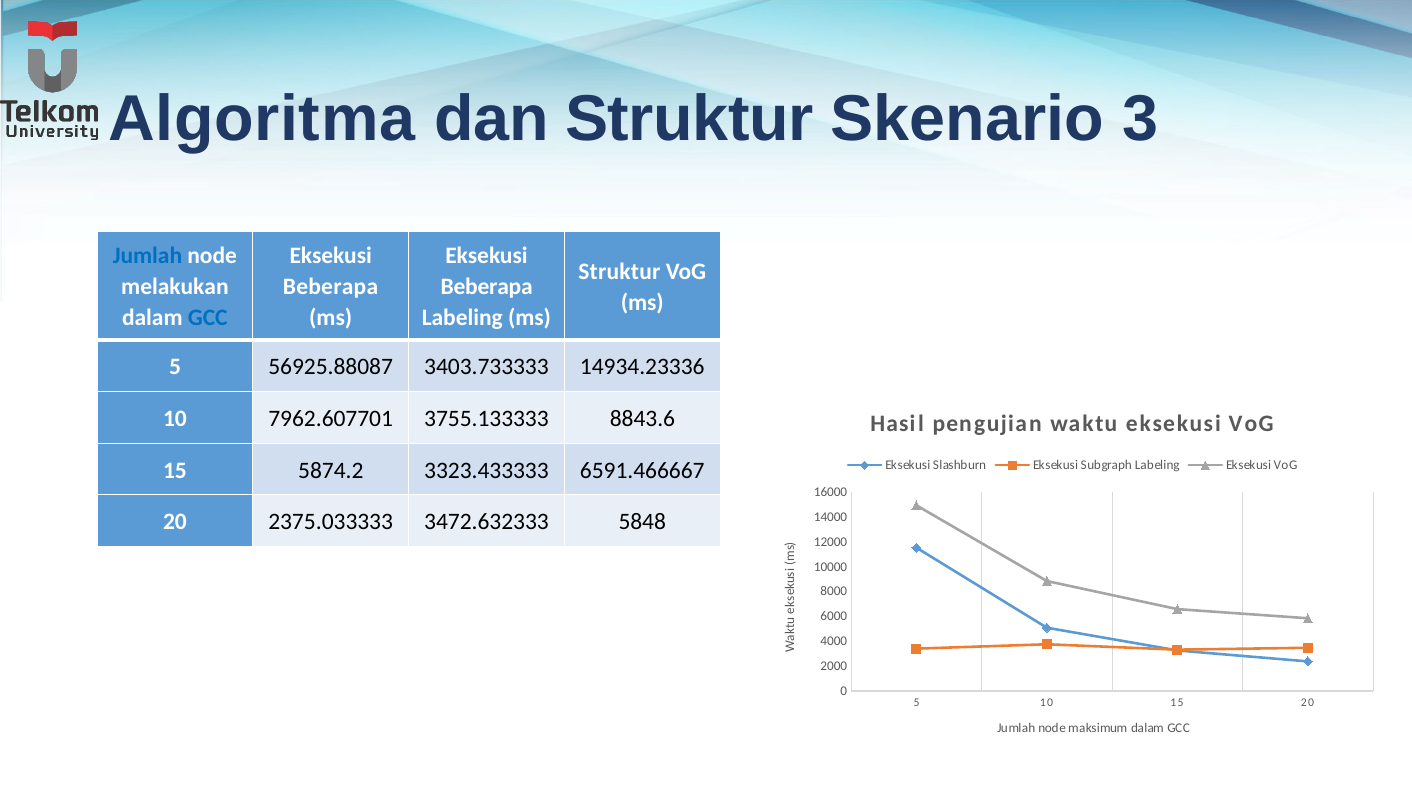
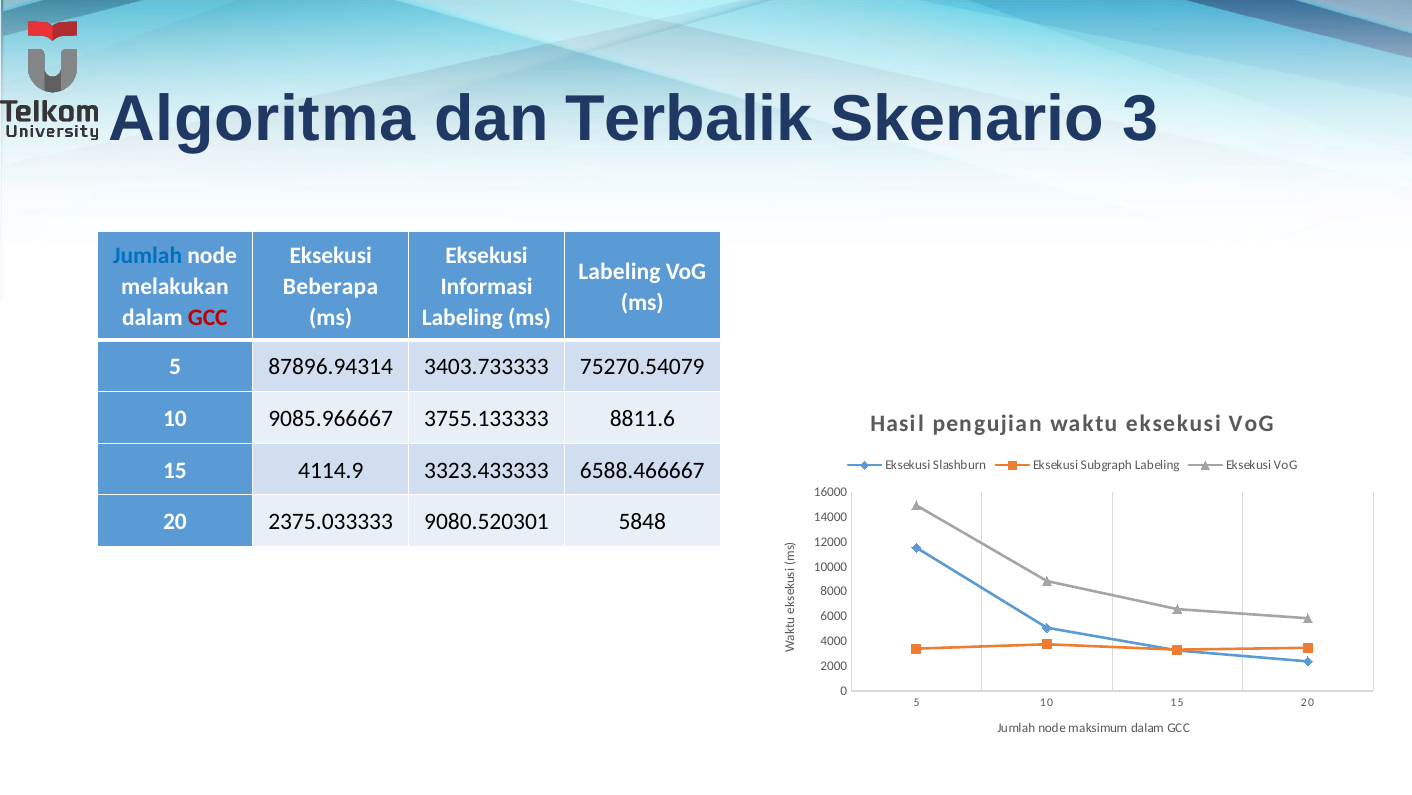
dan Struktur: Struktur -> Terbalik (689, 119)
Struktur: Struktur -> Labeling (619, 271)
Beberapa: Beberapa -> Informasi (487, 287)
GCC colour: blue -> red (208, 317)
56925.88087: 56925.88087 -> 87896.94314 (331, 367)
14934.23336: 14934.23336 -> 75270.54079 (642, 367)
7962.607701: 7962.607701 -> 9085.966667 (331, 418)
8843.6: 8843.6 -> 8811.6 (642, 418)
5874.2: 5874.2 -> 4114.9 (331, 470)
6591.466667: 6591.466667 -> 6588.466667 (642, 470)
3472.632333: 3472.632333 -> 9080.520301 (486, 521)
